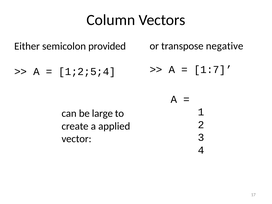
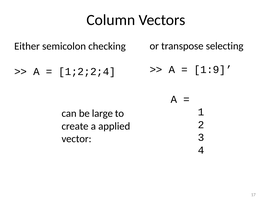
negative: negative -> selecting (225, 46)
provided: provided -> checking (107, 46)
1:7: 1:7 -> 1:9 (213, 70)
1;2;5;4: 1;2;5;4 -> 1;2;2;4 (87, 72)
